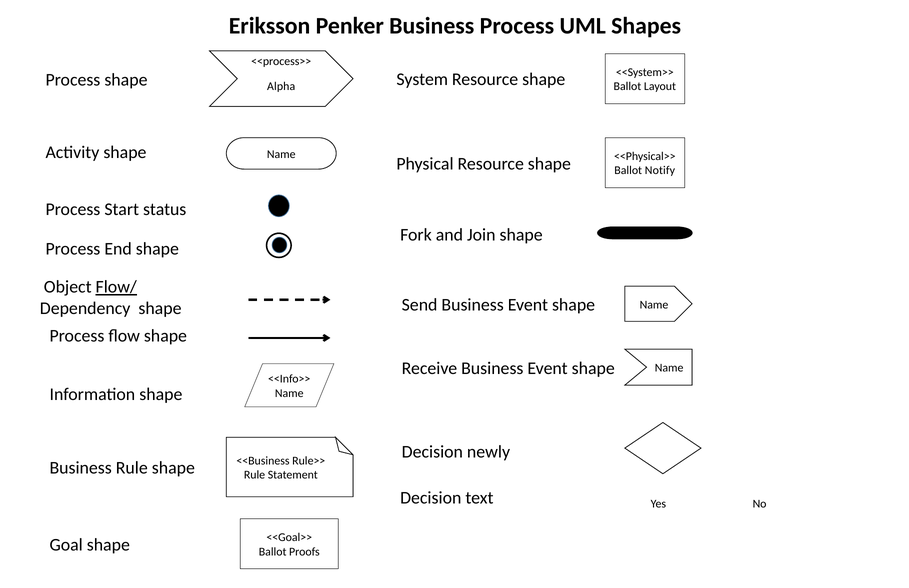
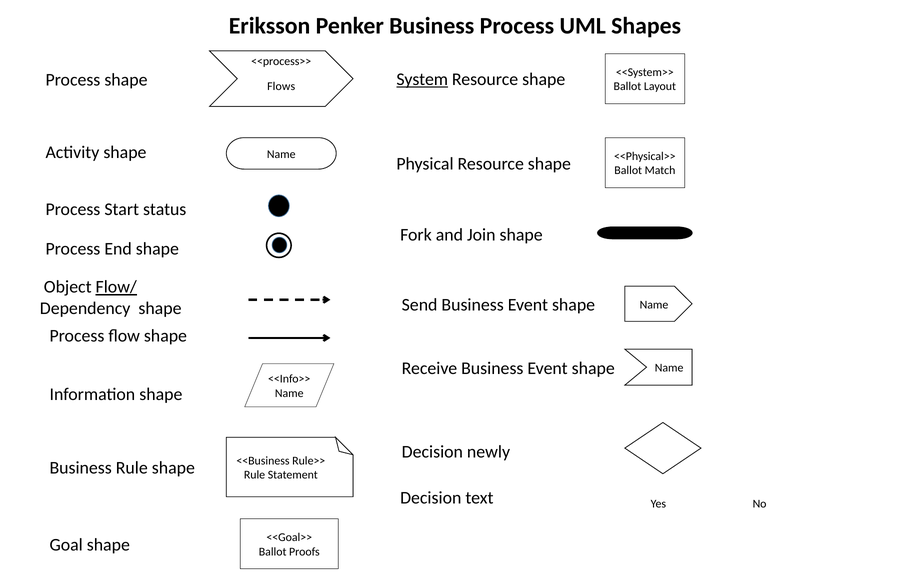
System underline: none -> present (422, 79)
Alpha: Alpha -> Flows (281, 86)
Notify: Notify -> Match (660, 171)
